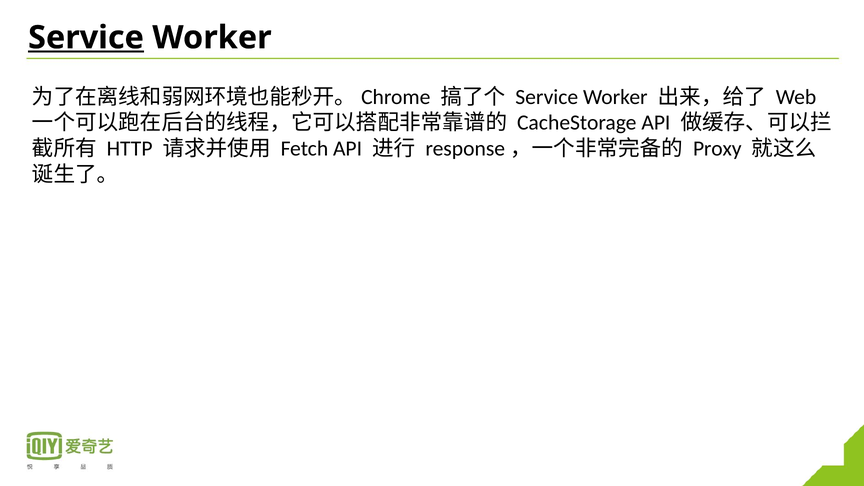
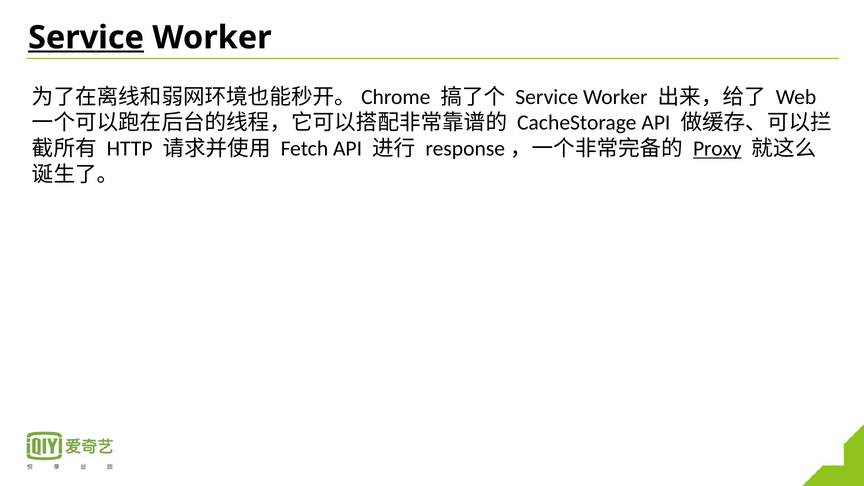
Proxy underline: none -> present (717, 149)
